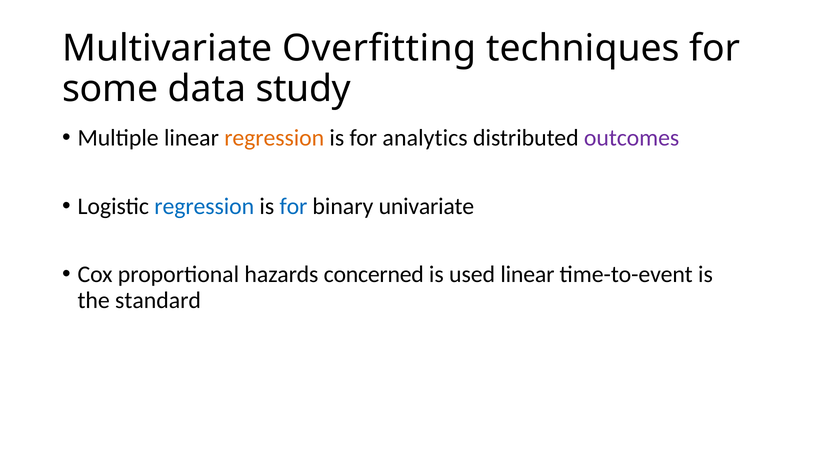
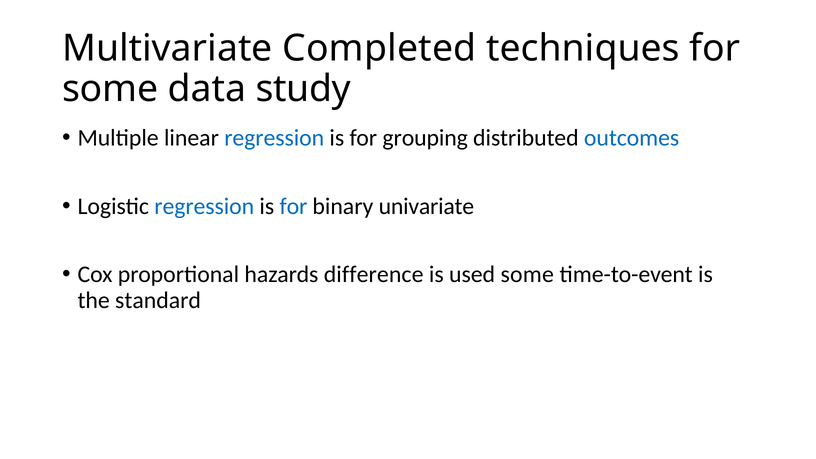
Overfitting: Overfitting -> Completed (379, 48)
regression colour: orange -> blue (274, 138)
analytics: analytics -> grouping (425, 138)
outcomes colour: purple -> blue (632, 138)
concerned: concerned -> difference (374, 275)
used linear: linear -> some (527, 275)
